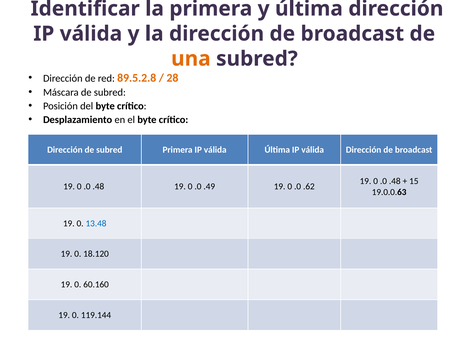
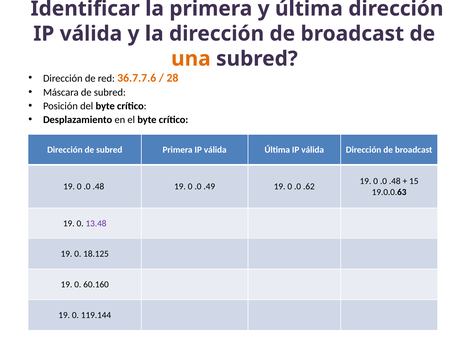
89.5.2.8: 89.5.2.8 -> 36.7.7.6 (137, 78)
13.48 colour: blue -> purple (96, 223)
18.120: 18.120 -> 18.125 (96, 254)
